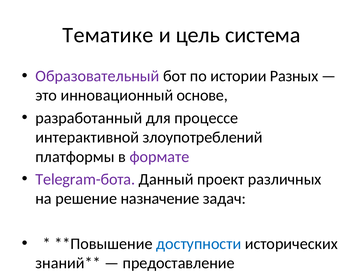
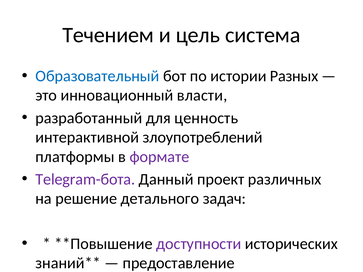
Тематике: Тематике -> Течением (108, 35)
Образовательный colour: purple -> blue (97, 76)
основе: основе -> власти (202, 96)
процессе: процессе -> ценность (206, 118)
назначение: назначение -> детального (160, 199)
доступности colour: blue -> purple (199, 244)
